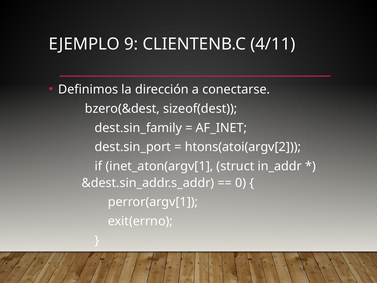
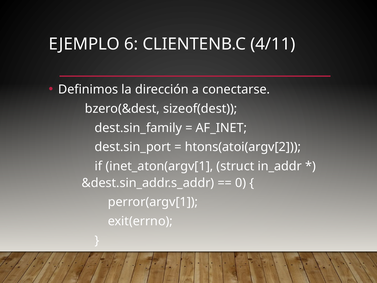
9: 9 -> 6 (131, 44)
